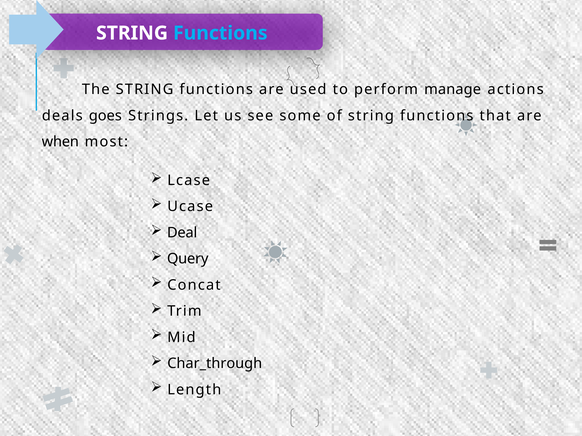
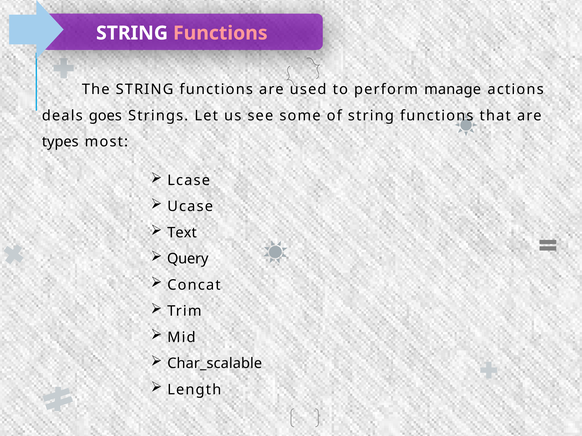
Functions colour: light blue -> pink (220, 33)
when: when -> types (60, 142)
Deal: Deal -> Text (182, 233)
Char_through: Char_through -> Char_scalable (215, 364)
